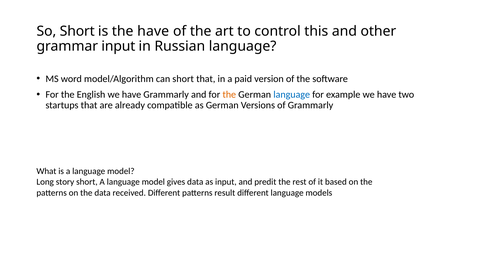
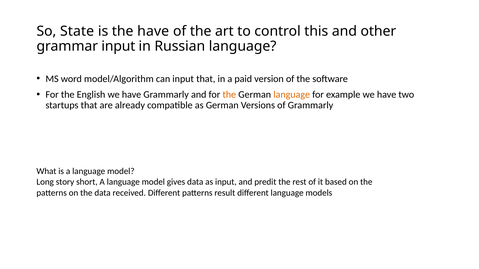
So Short: Short -> State (77, 31)
can short: short -> input (183, 79)
language colour: blue -> orange (292, 95)
